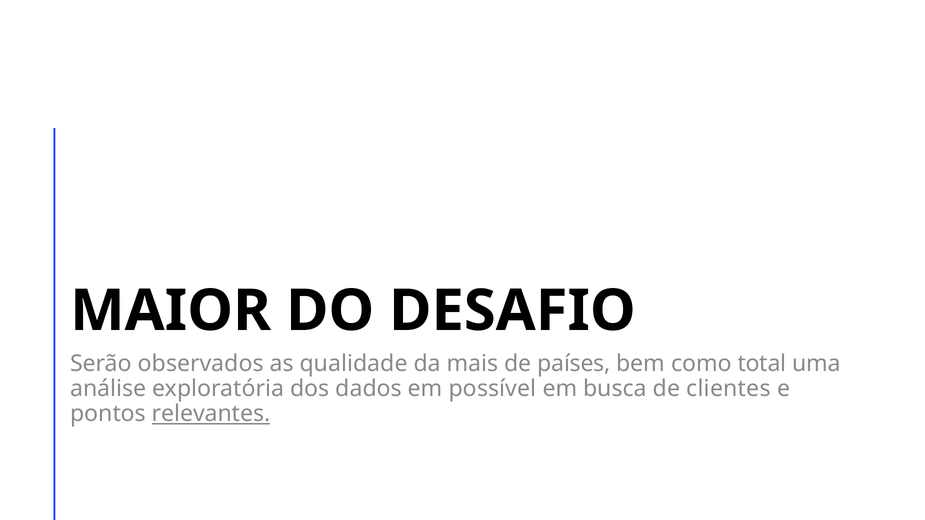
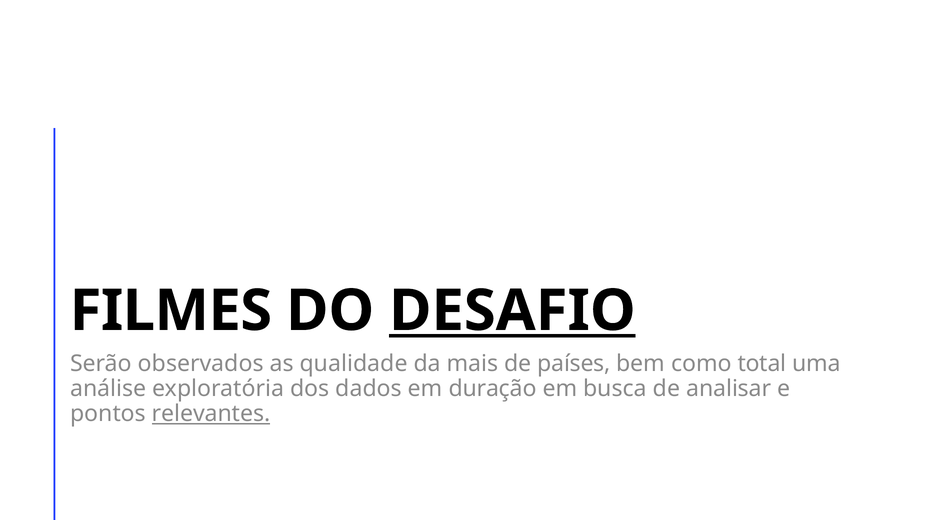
MAIOR: MAIOR -> FILMES (171, 311)
DESAFIO underline: none -> present (512, 311)
possível: possível -> duração (493, 389)
clientes: clientes -> analisar (729, 389)
